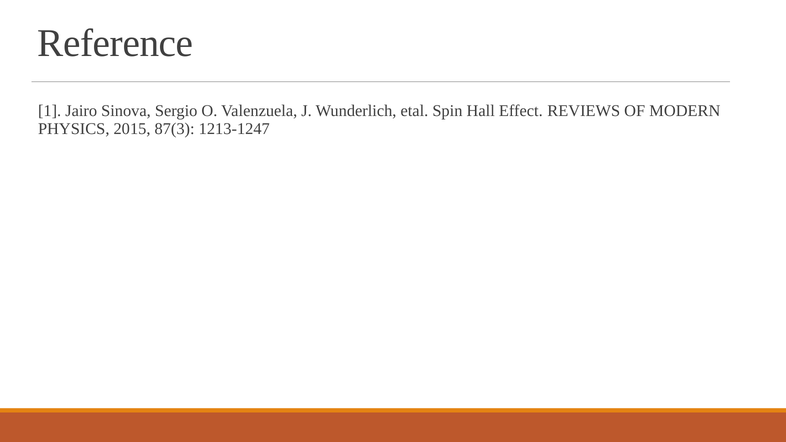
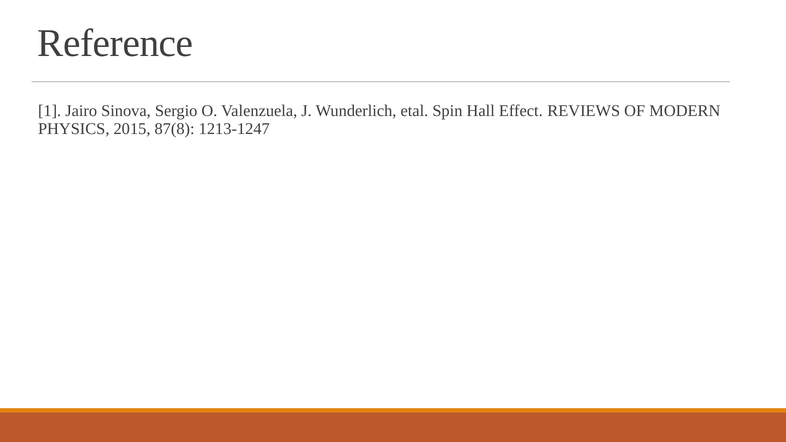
87(3: 87(3 -> 87(8 (175, 129)
